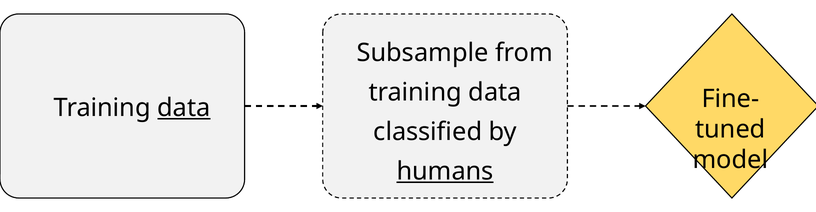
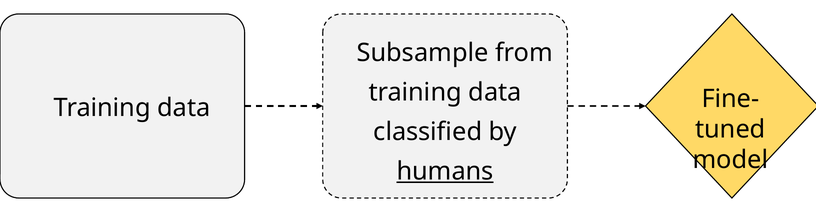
data underline: present -> none (184, 108)
